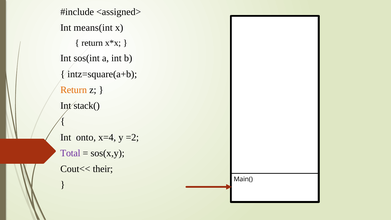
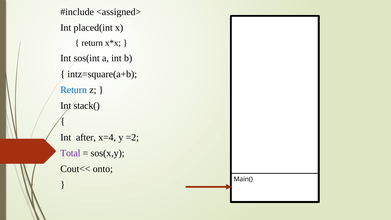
means(int: means(int -> placed(int (93, 28)
Return colour: orange -> blue (74, 90)
onto: onto -> after (86, 137)
their: their -> onto (103, 169)
